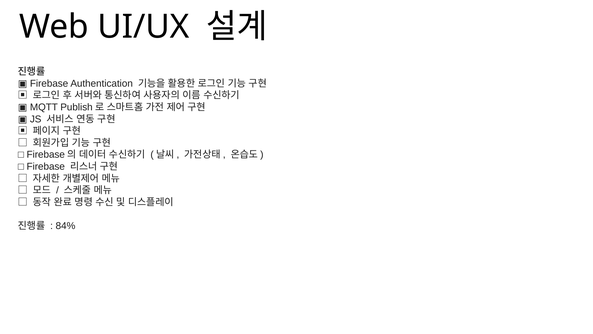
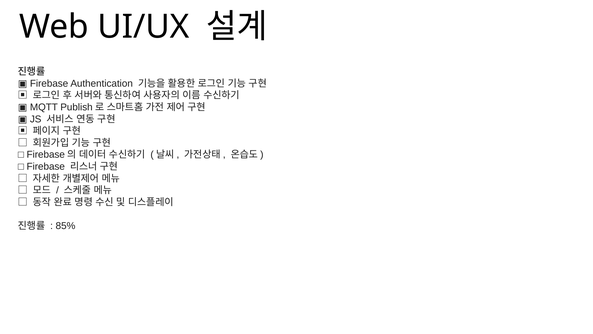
84%: 84% -> 85% (66, 226)
